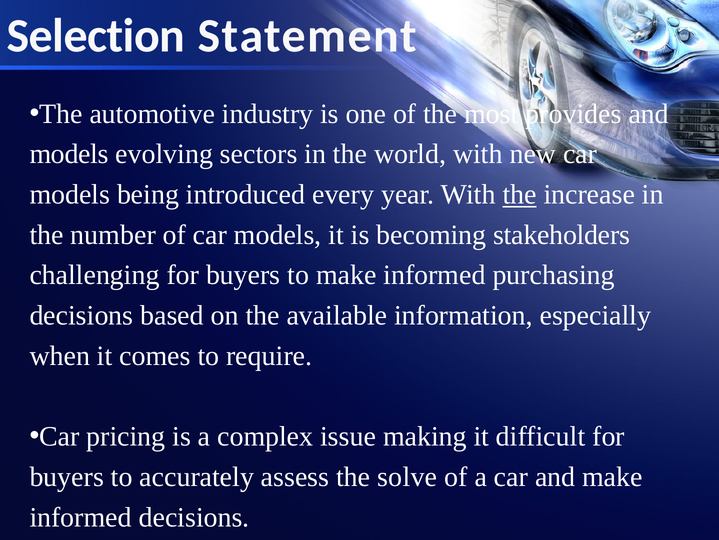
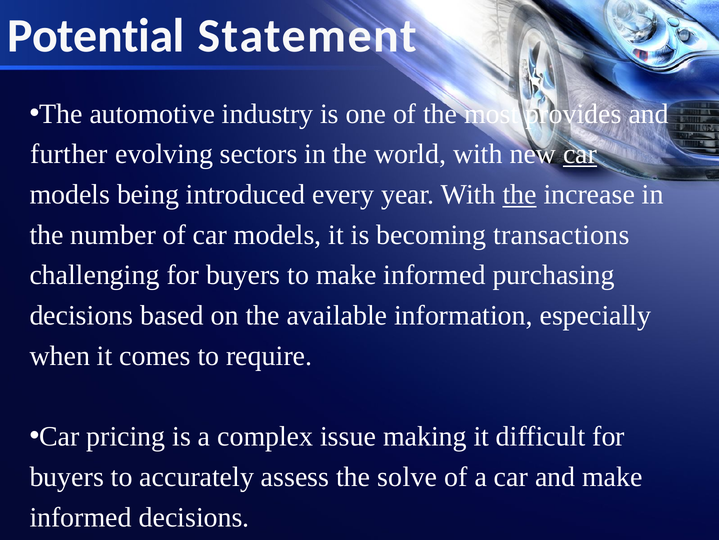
Selection: Selection -> Potential (96, 36)
models: models -> further (69, 154)
car underline: none -> present (580, 154)
stakeholders: stakeholders -> transactions (561, 235)
